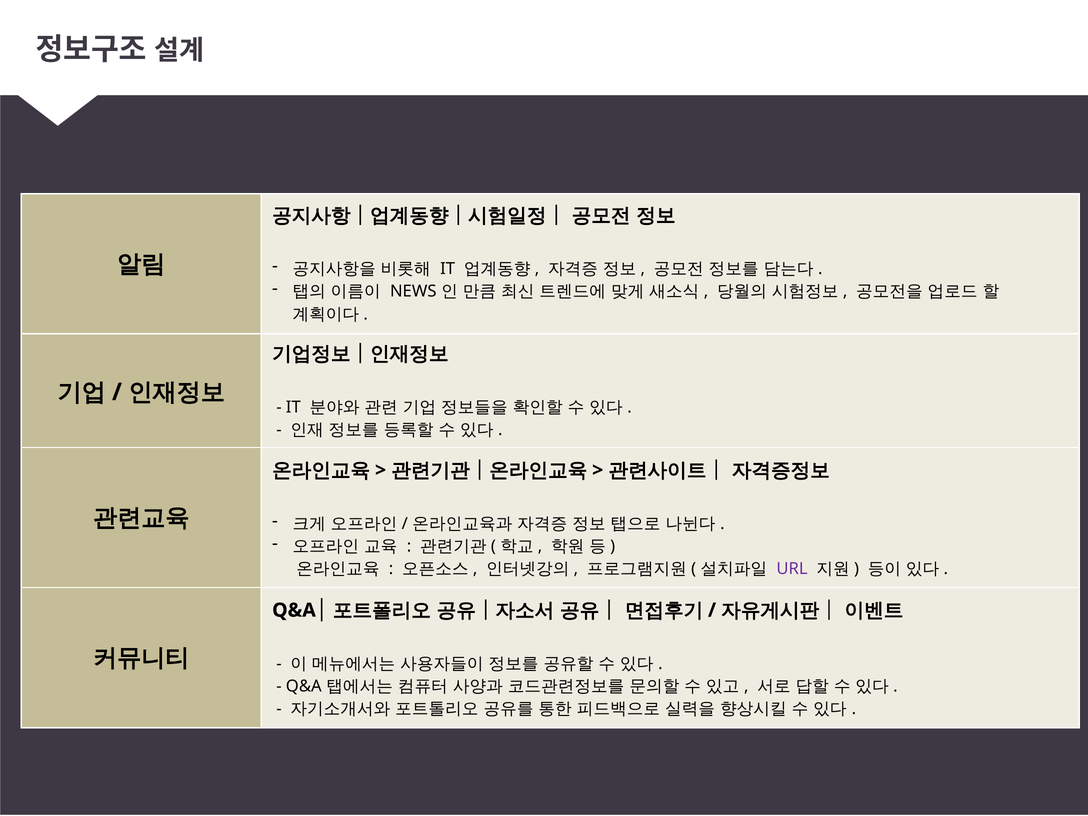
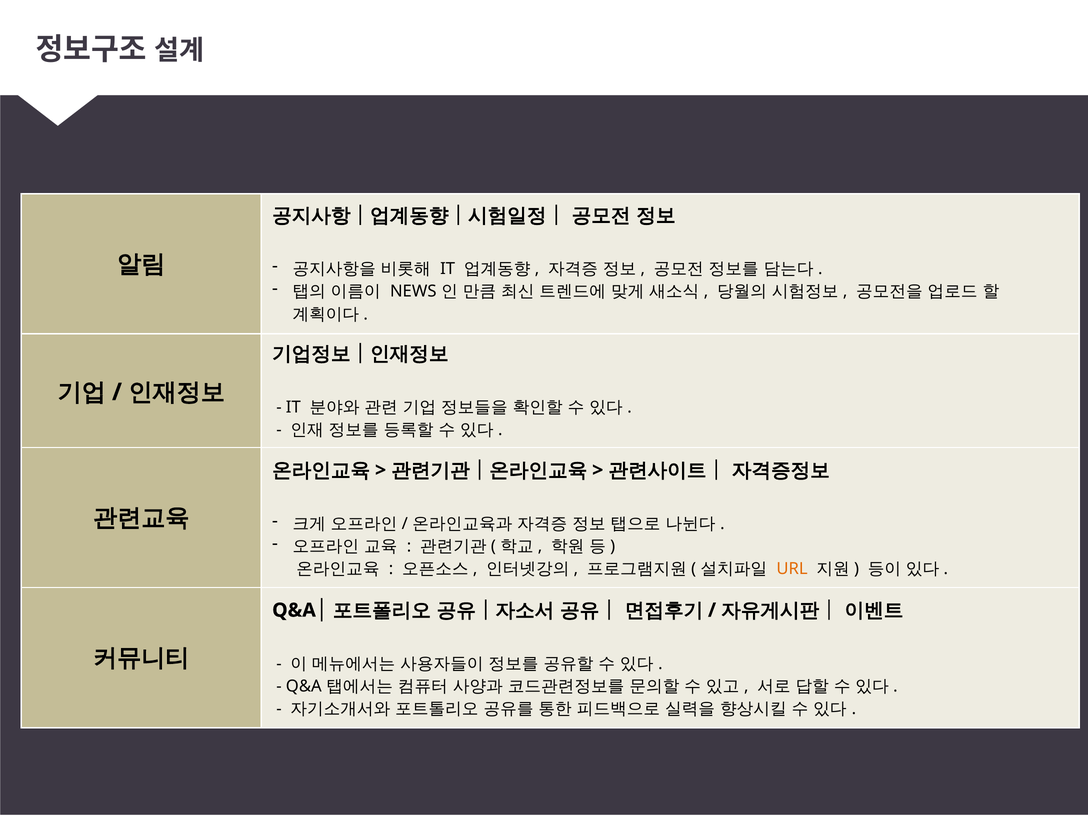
URL colour: purple -> orange (792, 569)
